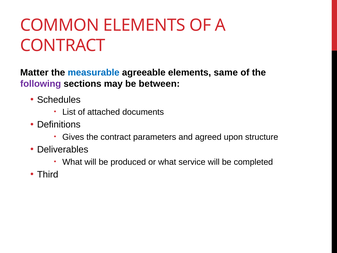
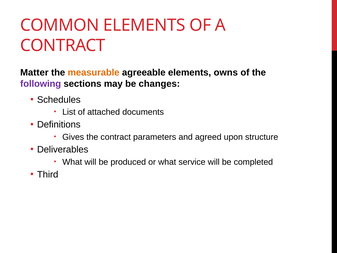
measurable colour: blue -> orange (94, 73)
same: same -> owns (226, 73)
between: between -> changes (159, 84)
